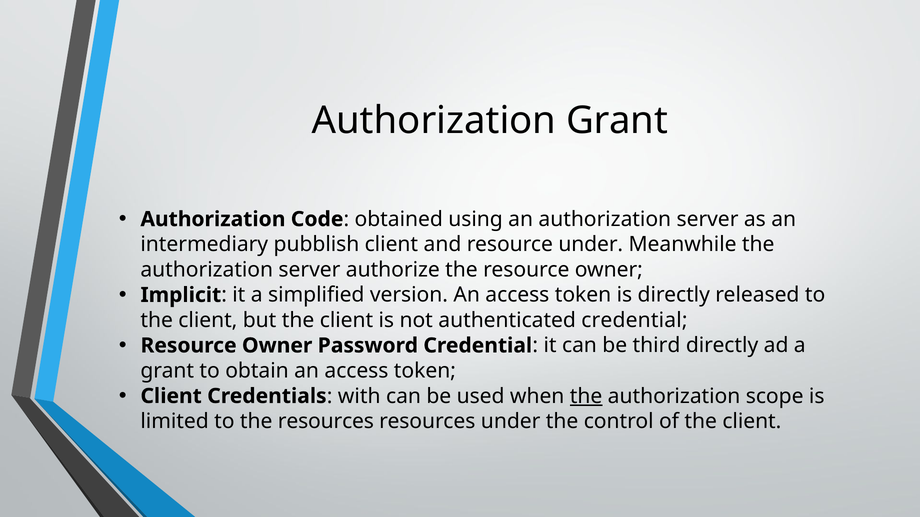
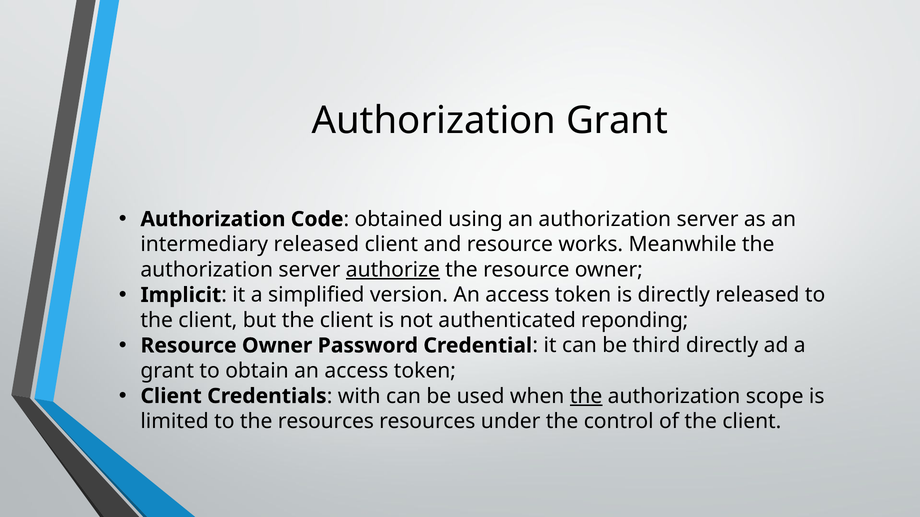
intermediary pubblish: pubblish -> released (316, 245)
resource under: under -> works (591, 245)
authorize underline: none -> present (393, 270)
authenticated credential: credential -> reponding (635, 321)
